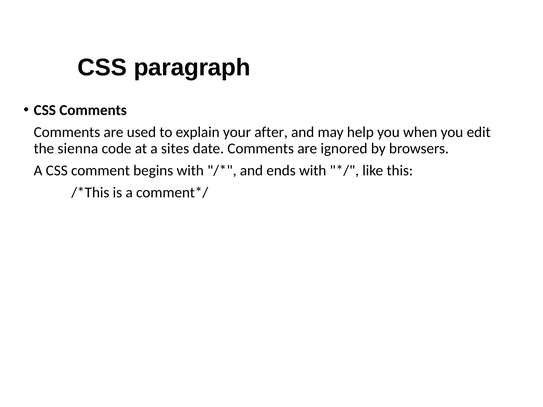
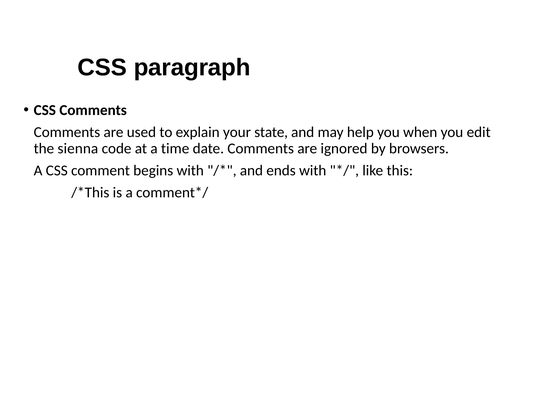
after: after -> state (271, 132)
sites: sites -> time (175, 149)
